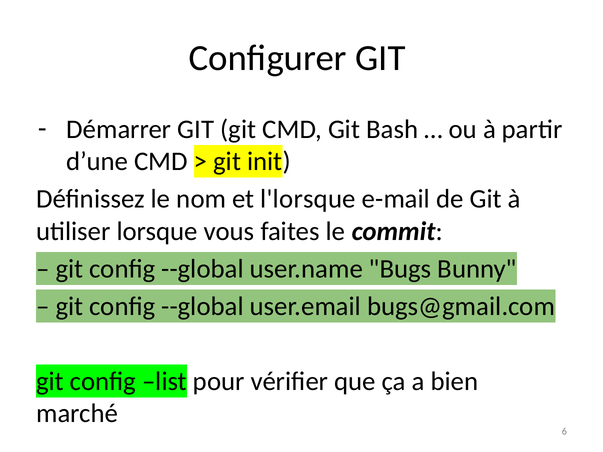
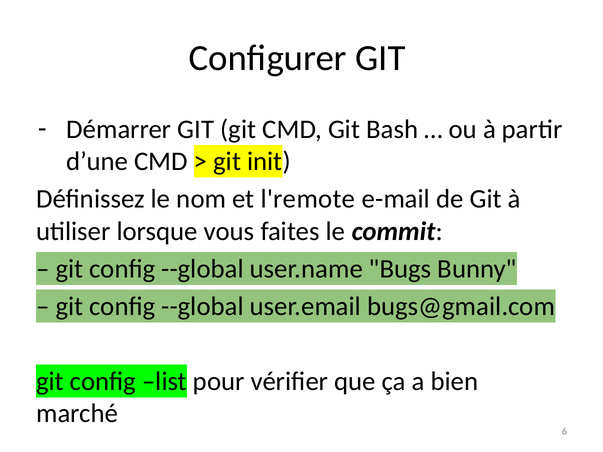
l'lorsque: l'lorsque -> l'remote (308, 199)
